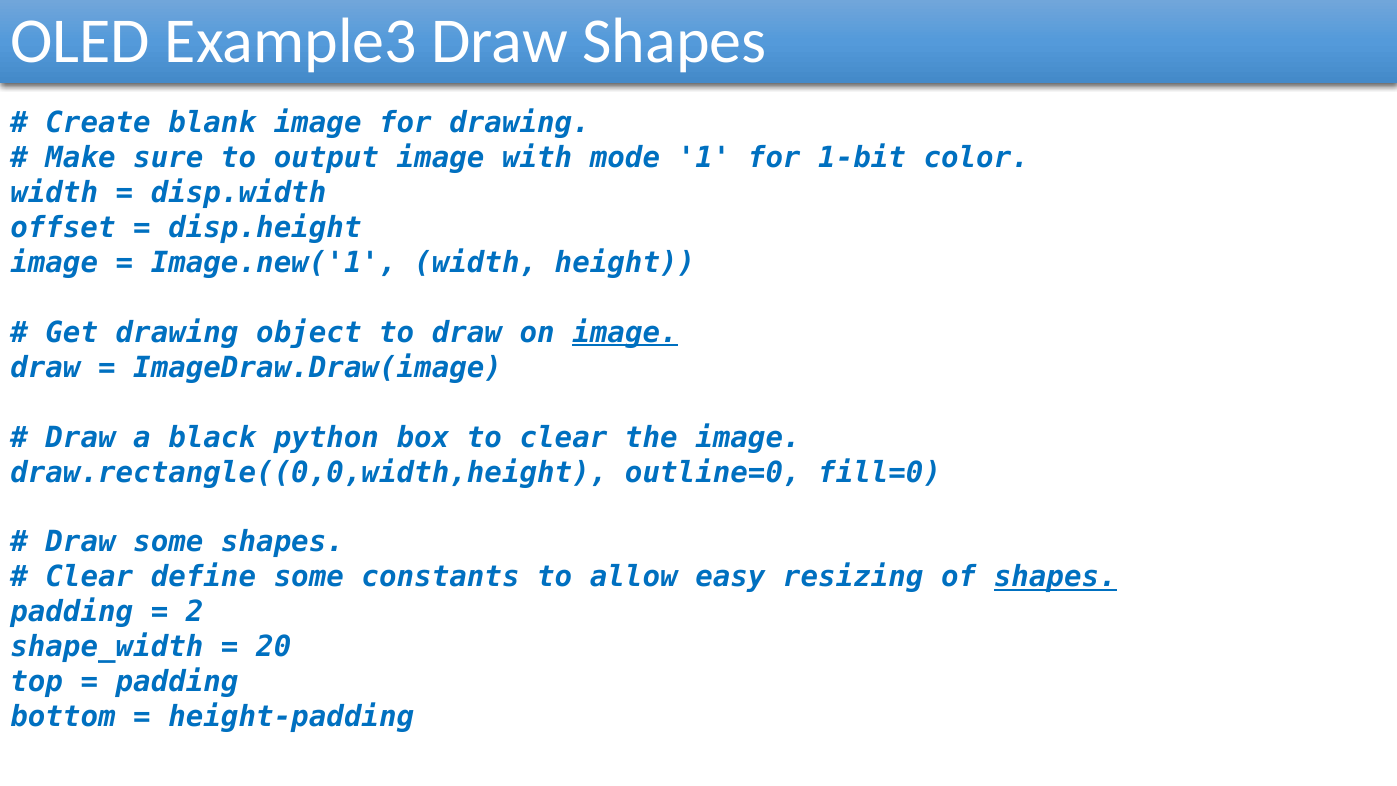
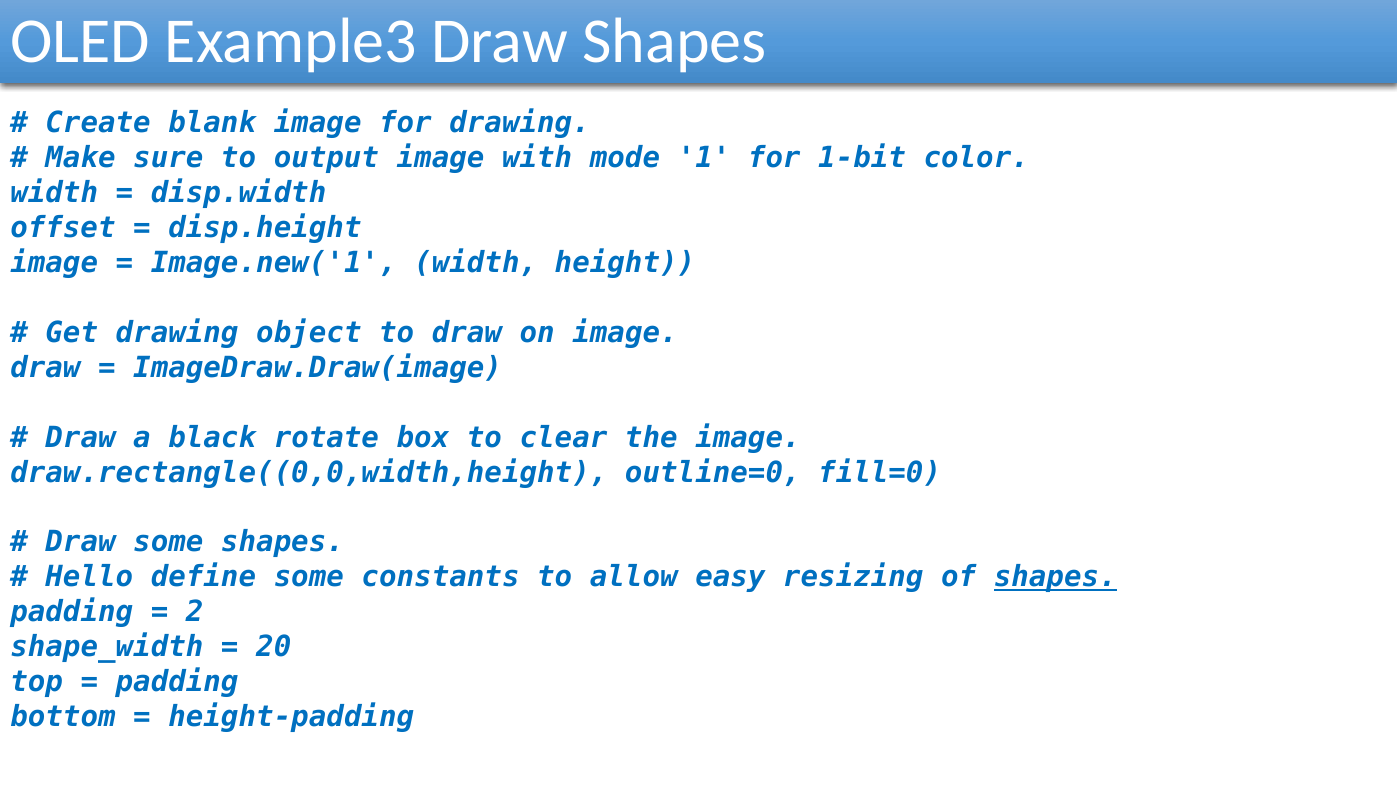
image underline: present -> none (625, 333)
python: python -> rotate (326, 437)
Clear: Clear -> Hello (89, 577)
